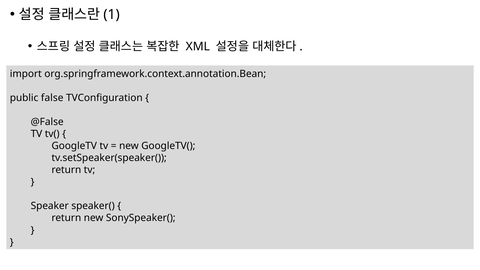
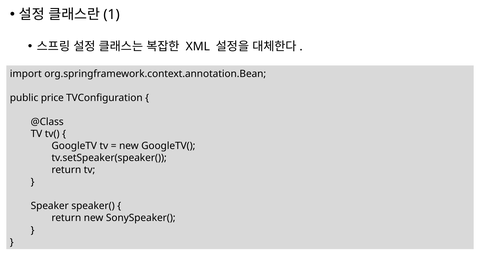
false: false -> price (52, 98)
@False: @False -> @Class (47, 122)
